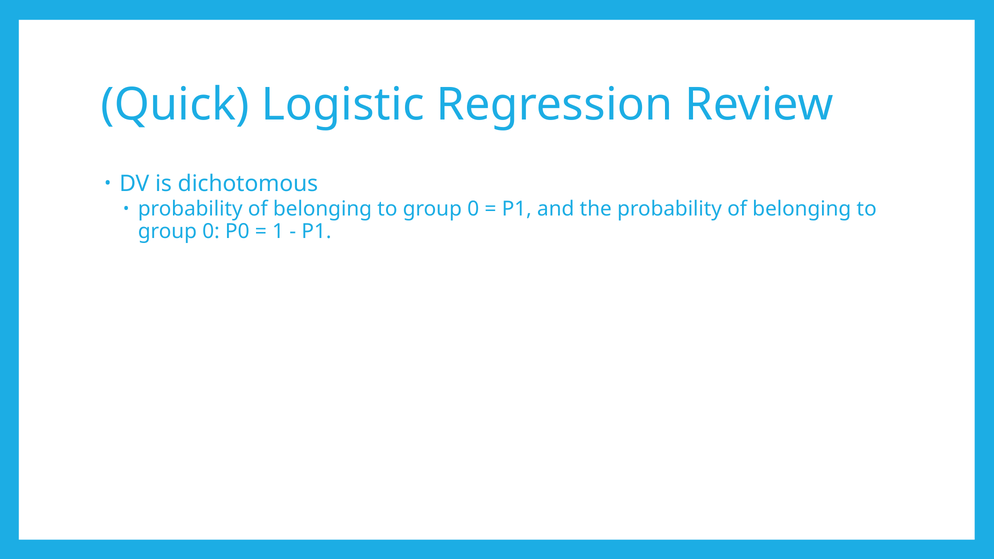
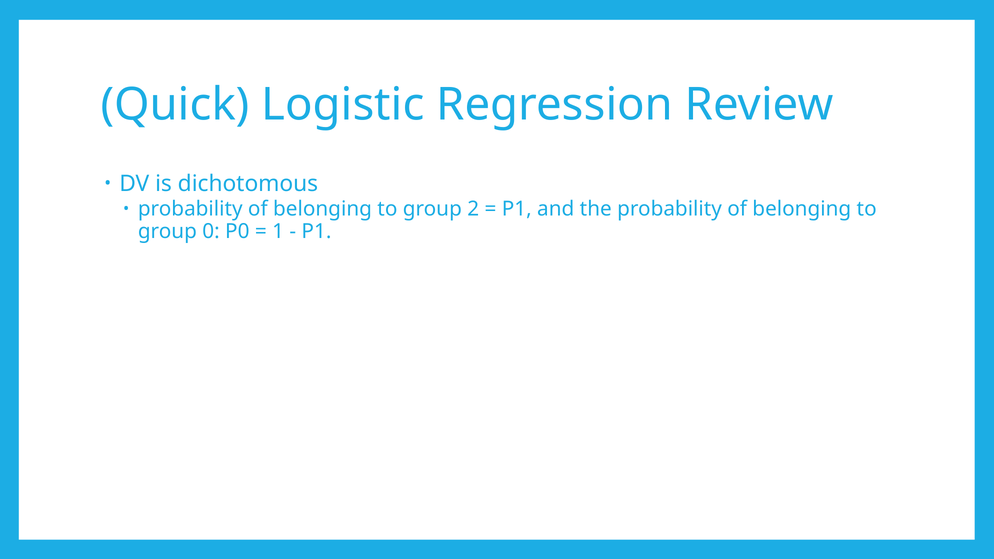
0: 0 -> 2 (473, 209)
